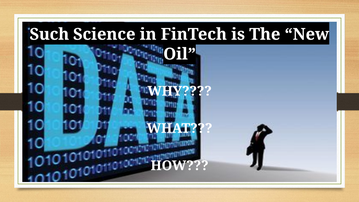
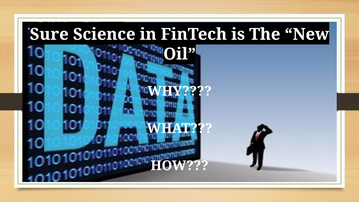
Such: Such -> Sure (49, 34)
